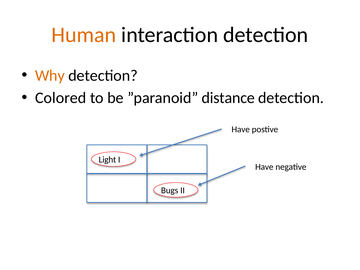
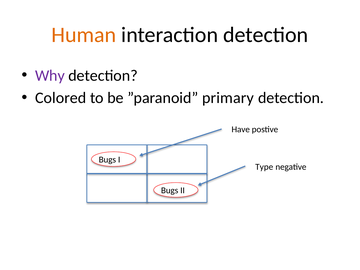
Why colour: orange -> purple (50, 76)
distance: distance -> primary (228, 98)
Light: Light -> Bugs (107, 160)
Have: Have -> Type (264, 167)
